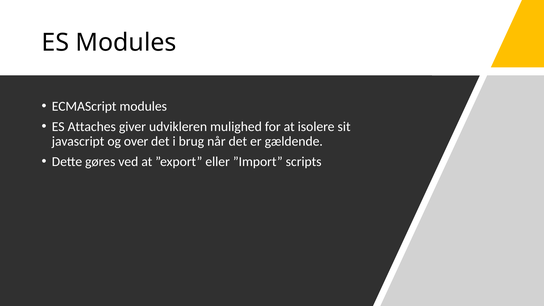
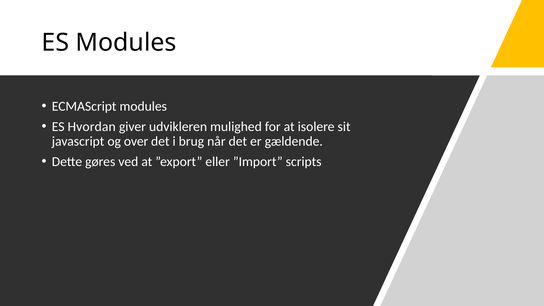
Attaches: Attaches -> Hvordan (92, 127)
